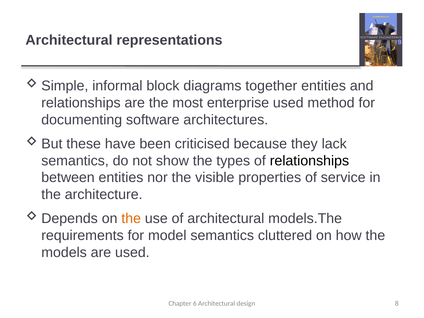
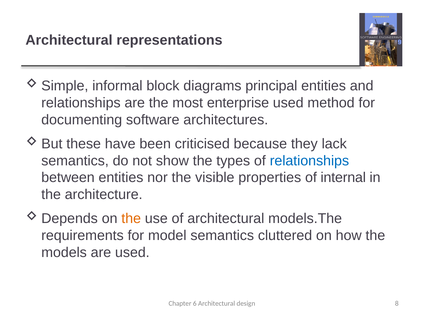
together: together -> principal (271, 86)
relationships colour: black -> blue (309, 161)
service: service -> internal (343, 178)
